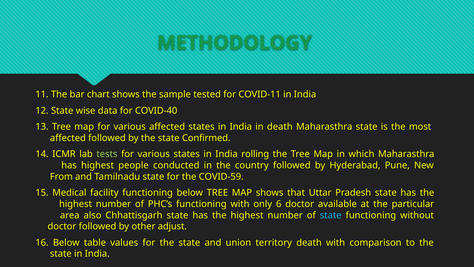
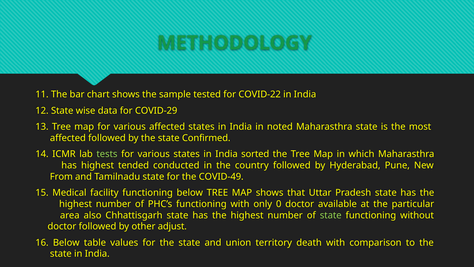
COVID-11: COVID-11 -> COVID-22 (260, 94)
COVID-40: COVID-40 -> COVID-29 (156, 111)
in death: death -> noted (280, 127)
rolling: rolling -> sorted (255, 154)
people: people -> tended (134, 165)
COVID-59: COVID-59 -> COVID-49 (221, 176)
6: 6 -> 0 (279, 204)
state colour: light blue -> light green (331, 215)
